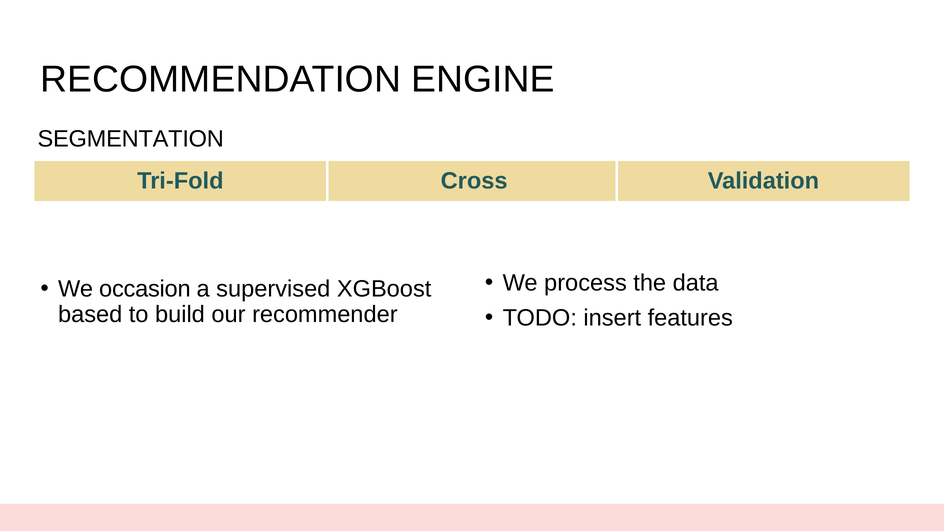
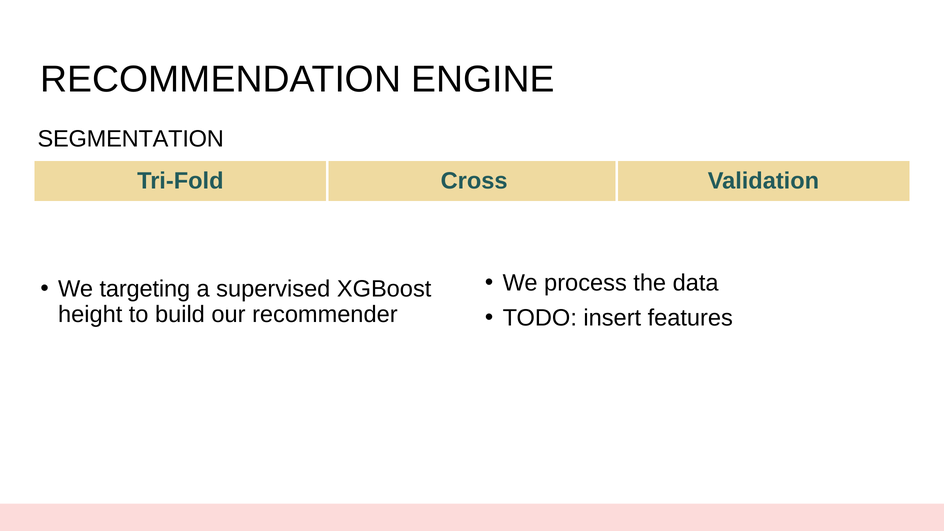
occasion: occasion -> targeting (145, 289)
based: based -> height (90, 314)
